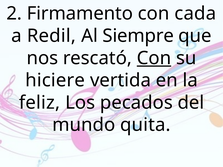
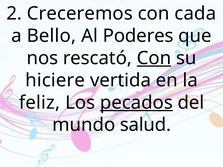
Firmamento: Firmamento -> Creceremos (80, 14)
Redil: Redil -> Bello (51, 36)
Siempre: Siempre -> Poderes (138, 36)
pecados underline: none -> present (136, 103)
quita: quita -> salud (145, 125)
